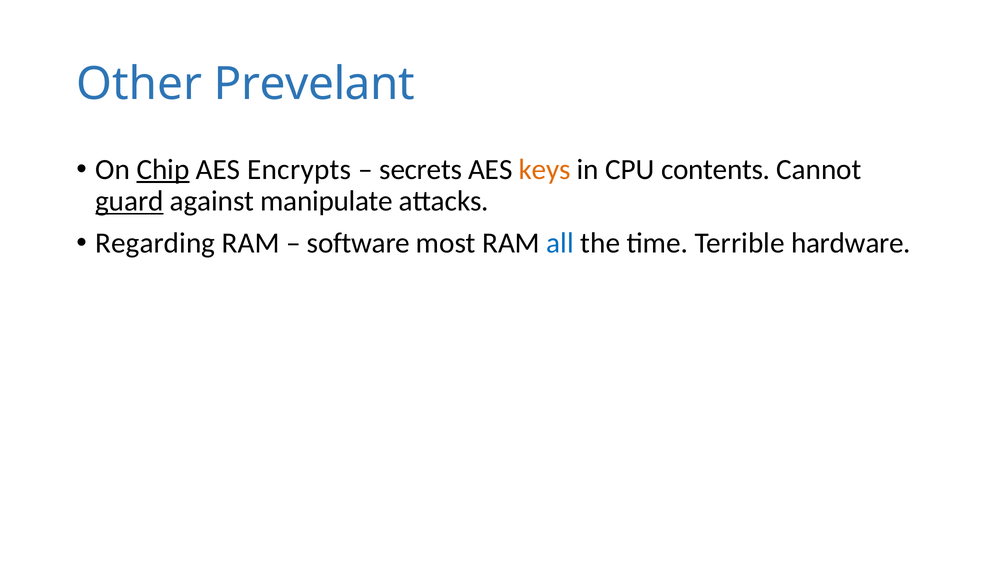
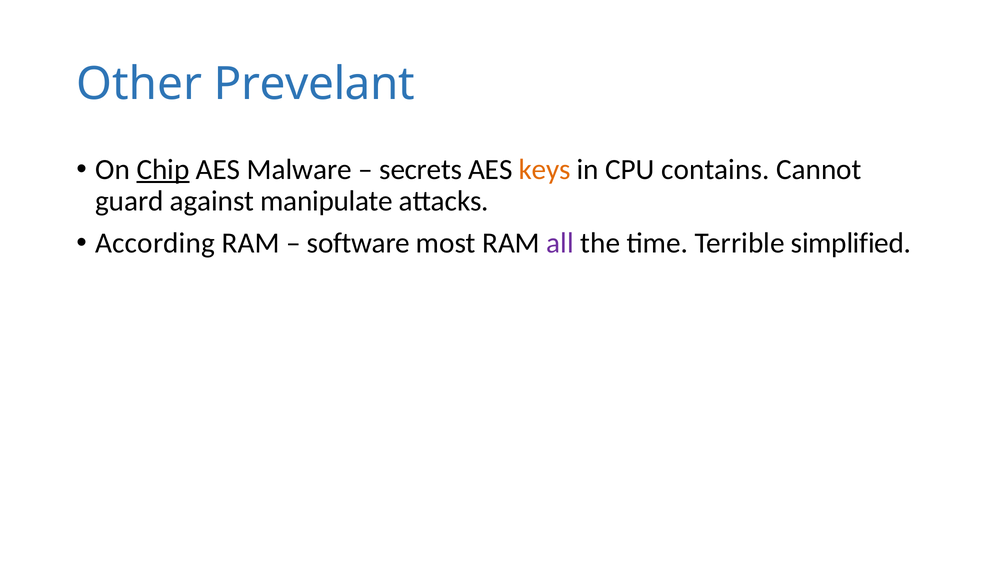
Encrypts: Encrypts -> Malware (299, 170)
contents: contents -> contains (715, 170)
guard underline: present -> none (129, 201)
Regarding: Regarding -> According (155, 243)
all colour: blue -> purple (560, 243)
hardware: hardware -> simplified (851, 243)
